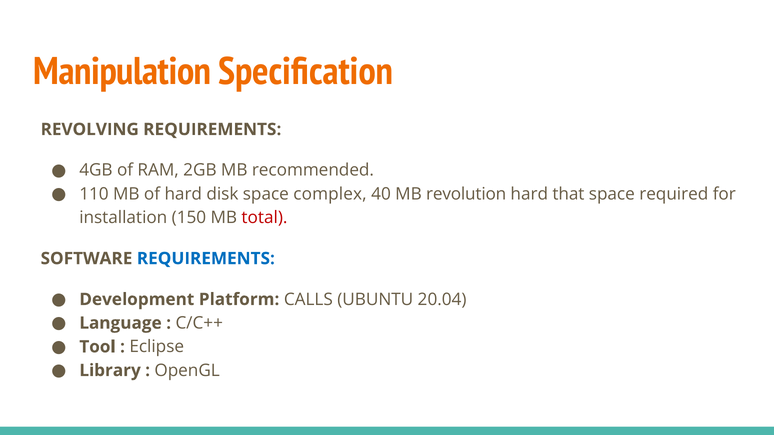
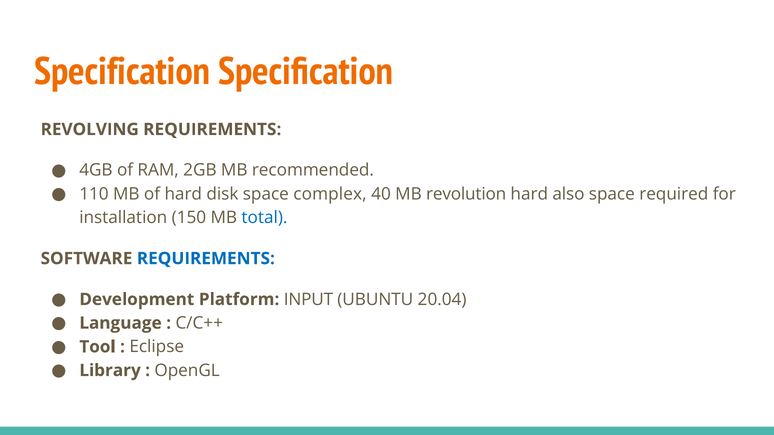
Manipulation: Manipulation -> Specification (122, 71)
that: that -> also (568, 194)
total colour: red -> blue (264, 218)
CALLS: CALLS -> INPUT (308, 300)
